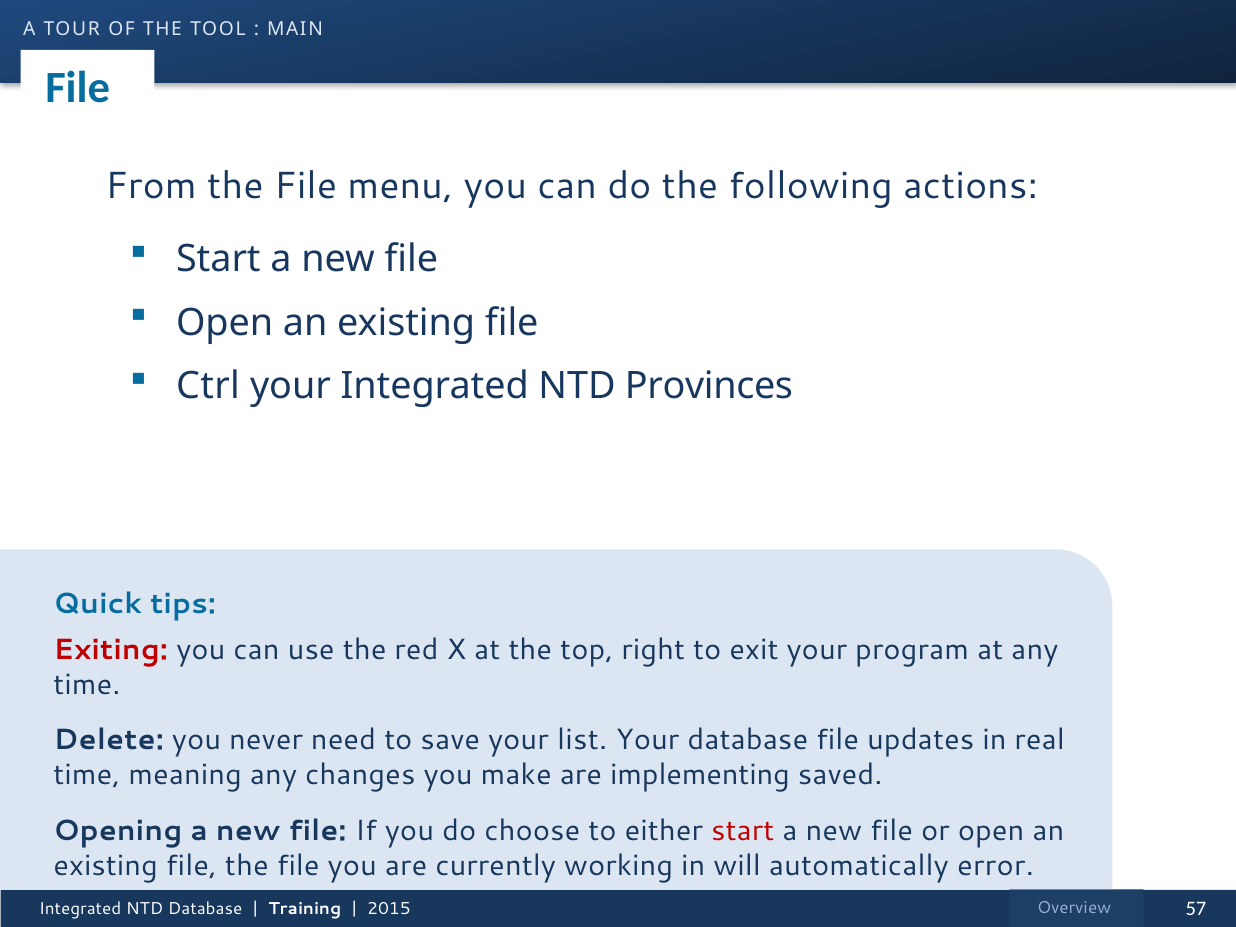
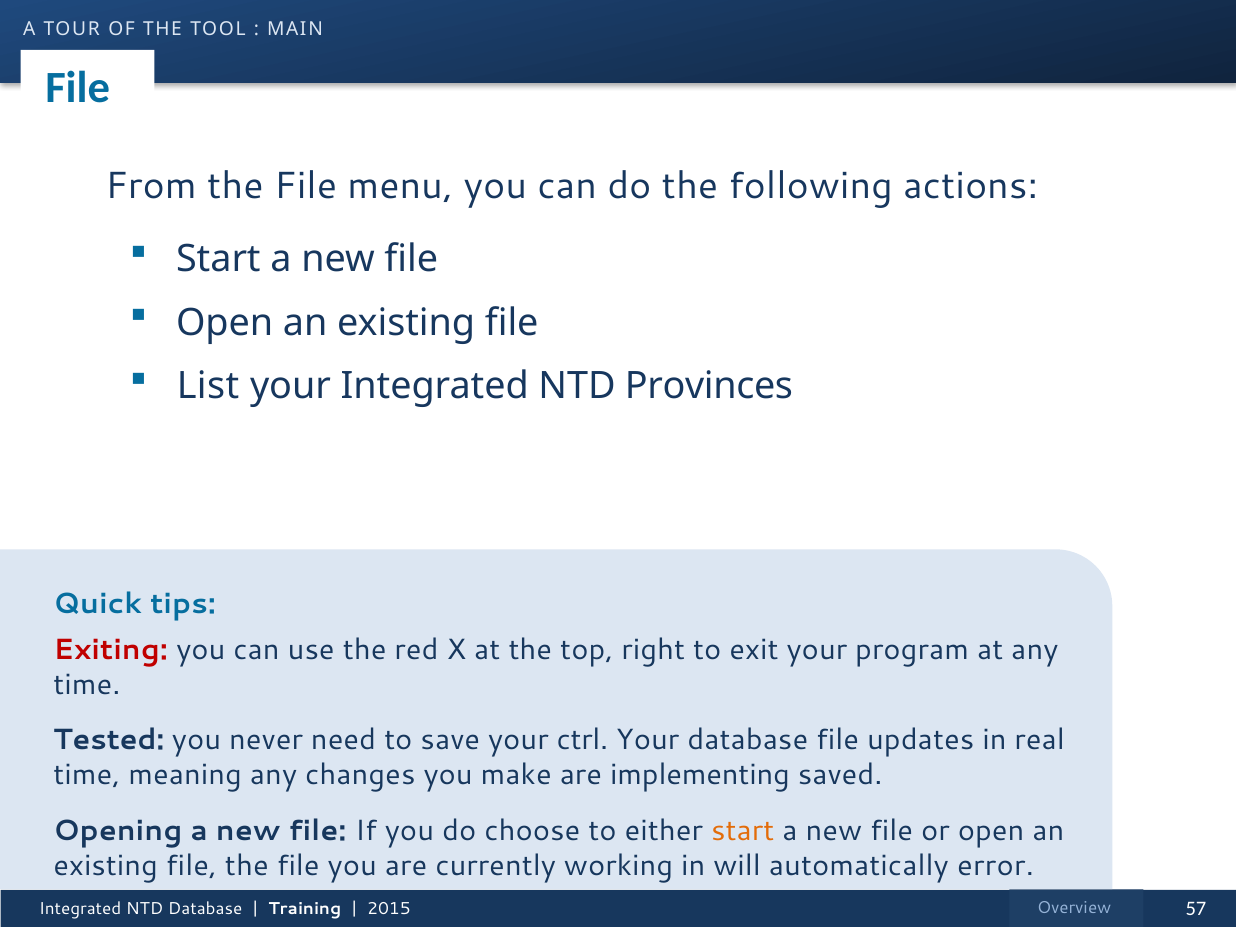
Ctrl: Ctrl -> List (208, 386)
Delete: Delete -> Tested (109, 740)
list: list -> ctrl (582, 740)
start colour: red -> orange (743, 831)
